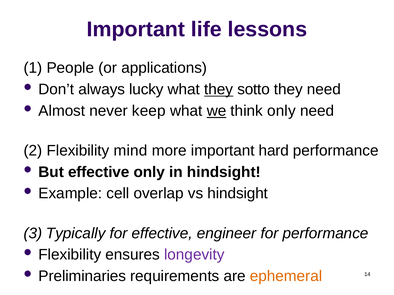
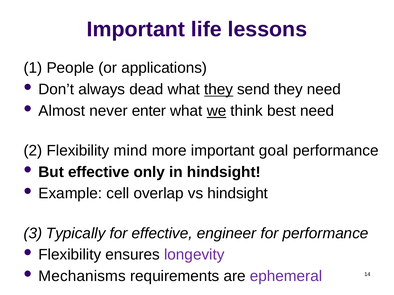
lucky: lucky -> dead (146, 90)
sotto: sotto -> send (254, 90)
keep: keep -> enter (149, 111)
think only: only -> best (281, 111)
hard: hard -> goal (274, 151)
Preliminaries: Preliminaries -> Mechanisms (82, 277)
ephemeral colour: orange -> purple (286, 277)
